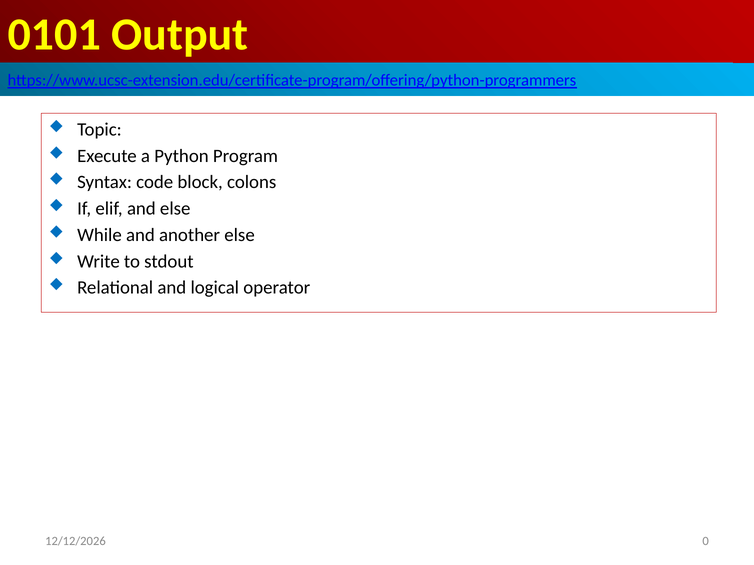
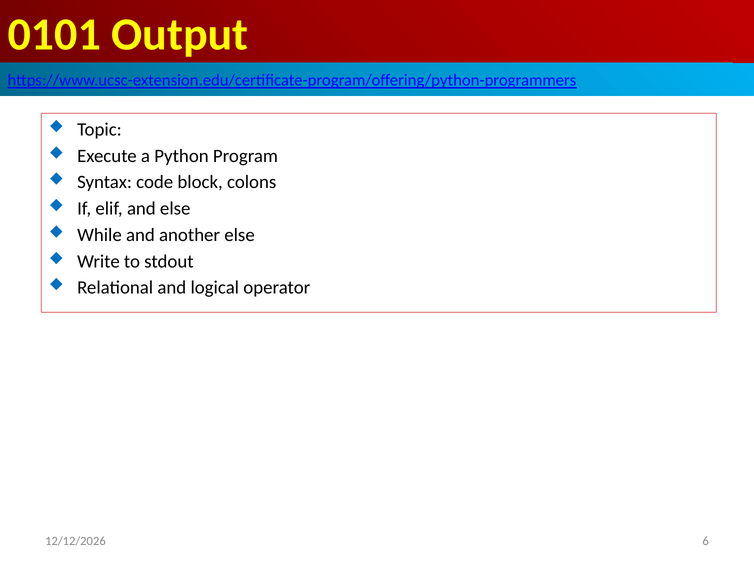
0: 0 -> 6 (706, 542)
